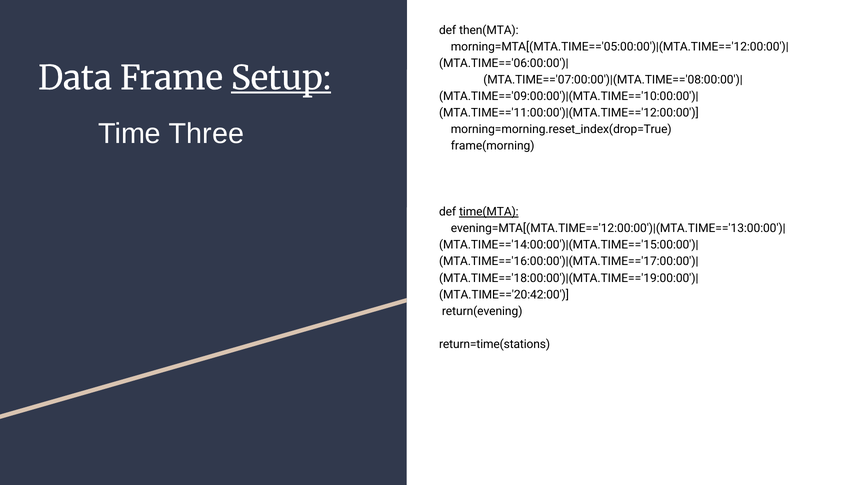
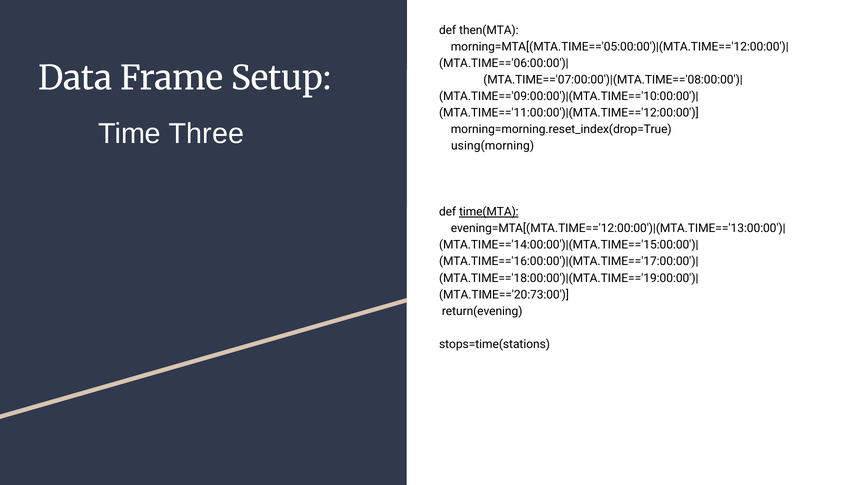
Setup underline: present -> none (281, 78)
frame(morning: frame(morning -> using(morning (493, 146)
MTA.TIME=='20:42:00: MTA.TIME=='20:42:00 -> MTA.TIME=='20:73:00 (504, 295)
return=time(stations: return=time(stations -> stops=time(stations (495, 344)
